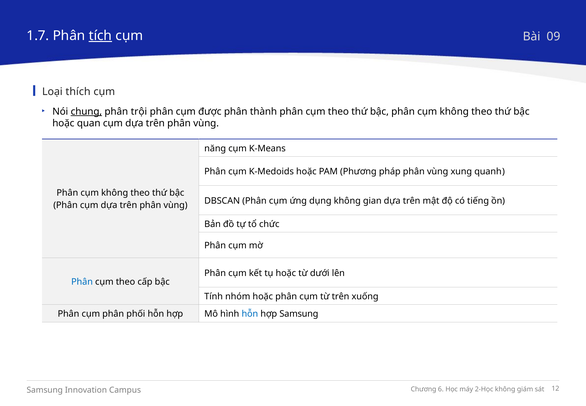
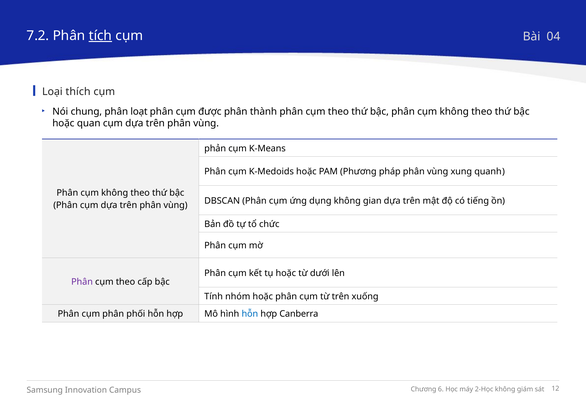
1.7: 1.7 -> 7.2 (38, 36)
09: 09 -> 04 (553, 36)
chung underline: present -> none (86, 111)
trội: trội -> loạt (139, 111)
năng: năng -> phản (215, 148)
Phân colour: blue -> purple (82, 282)
hợp Samsung: Samsung -> Canberra (299, 314)
